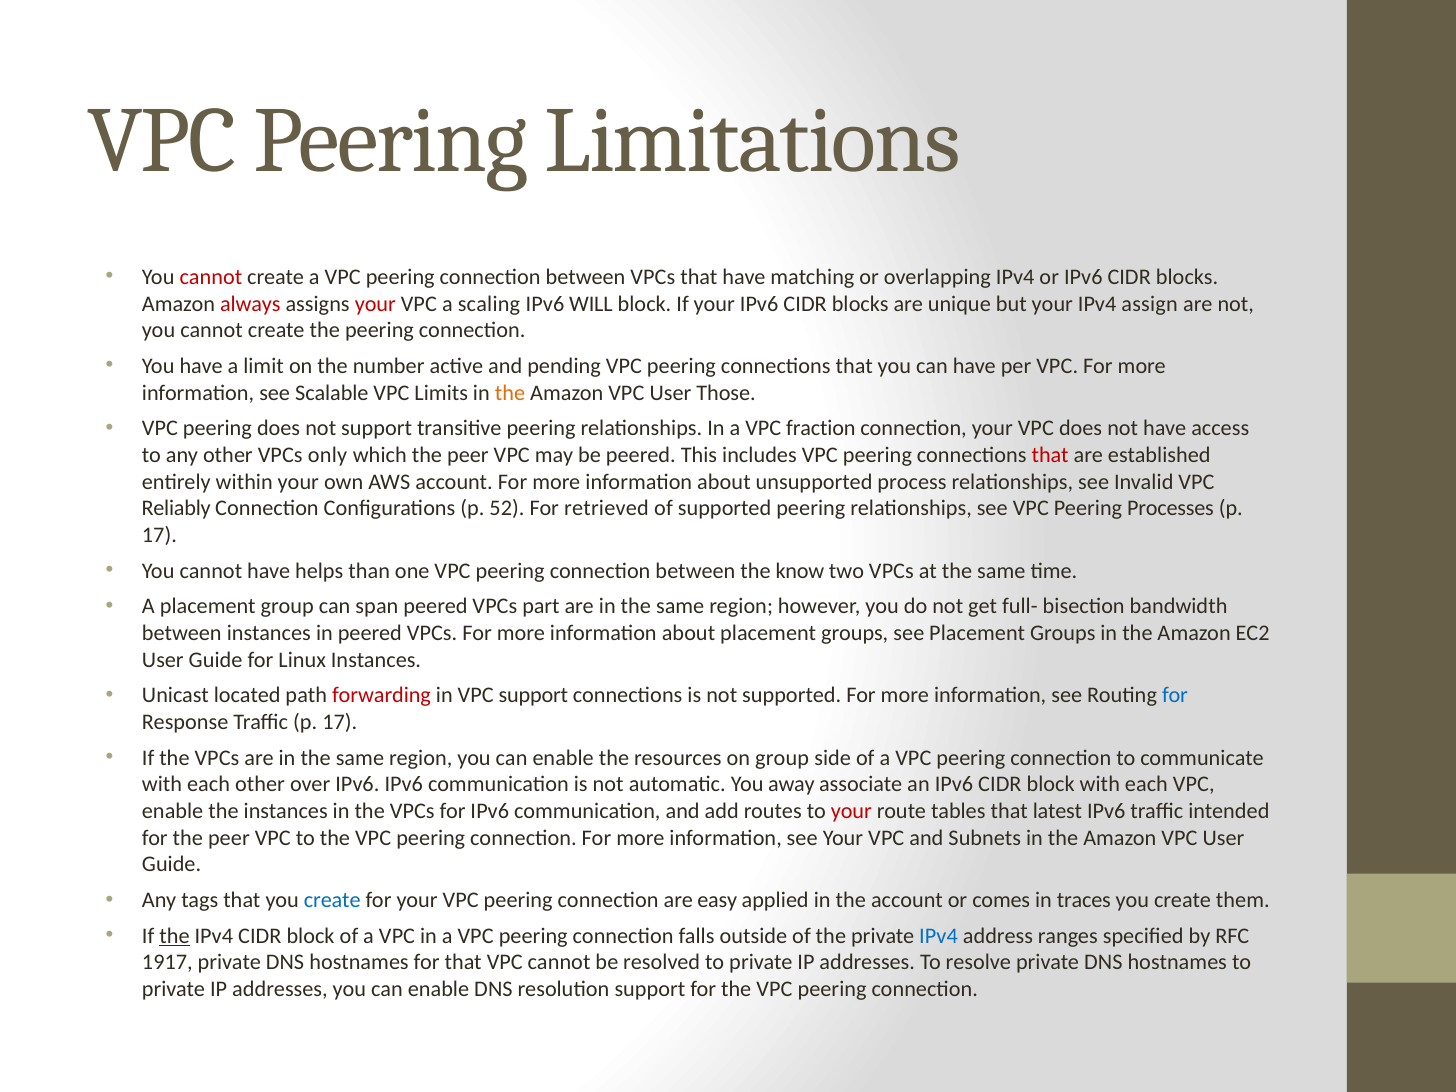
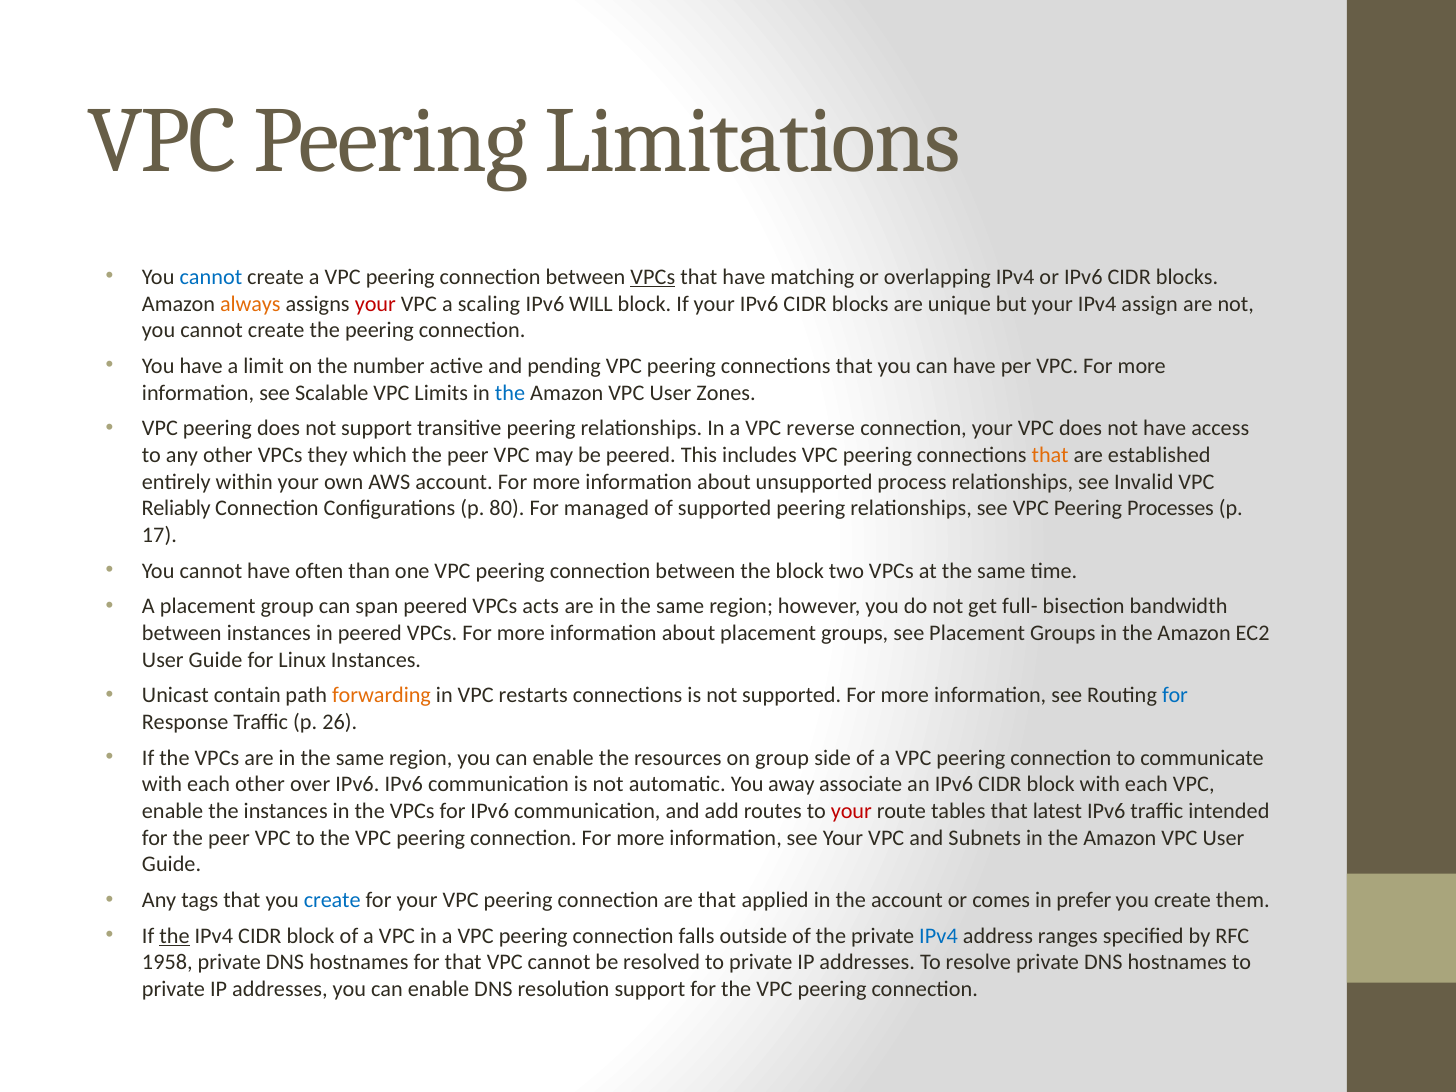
cannot colour: red -> blue (211, 277)
VPCs underline: none -> present (653, 277)
always colour: red -> orange (250, 304)
the colour: orange -> blue (510, 393)
Those: Those -> Zones (726, 393)
fraction: fraction -> reverse (821, 428)
only: only -> they (328, 455)
that colour: red -> orange (1050, 455)
52: 52 -> 80 (507, 508)
retrieved: retrieved -> managed (606, 508)
helps: helps -> often (319, 571)
the know: know -> block (800, 571)
part: part -> acts (541, 606)
located: located -> contain (247, 695)
forwarding colour: red -> orange (381, 695)
VPC support: support -> restarts (533, 695)
Traﬃc p 17: 17 -> 26 (340, 722)
are easy: easy -> that (717, 900)
traces: traces -> prefer (1084, 900)
1917: 1917 -> 1958 (167, 962)
